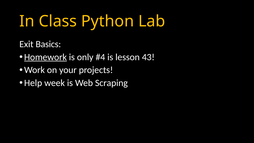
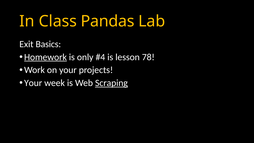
Python: Python -> Pandas (108, 21)
43: 43 -> 78 (148, 57)
Help: Help -> Your (33, 83)
Scraping underline: none -> present (111, 83)
